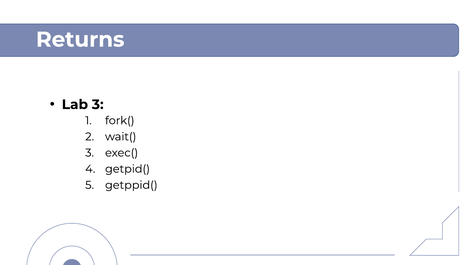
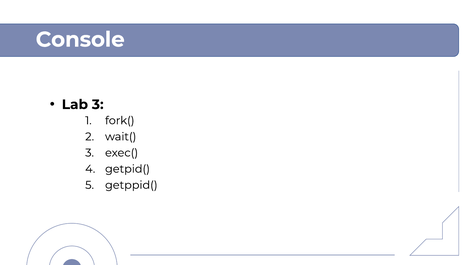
Returns: Returns -> Console (80, 40)
